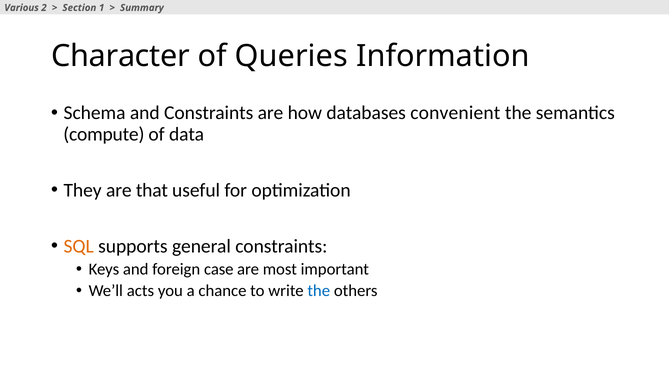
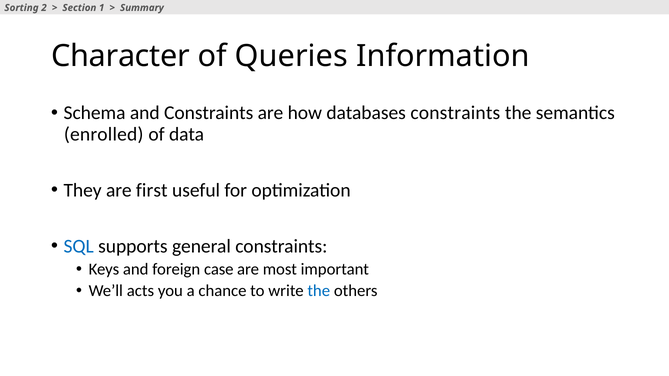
Various: Various -> Sorting (21, 8)
databases convenient: convenient -> constraints (455, 113)
compute: compute -> enrolled (104, 134)
that: that -> first (152, 190)
SQL colour: orange -> blue (79, 246)
